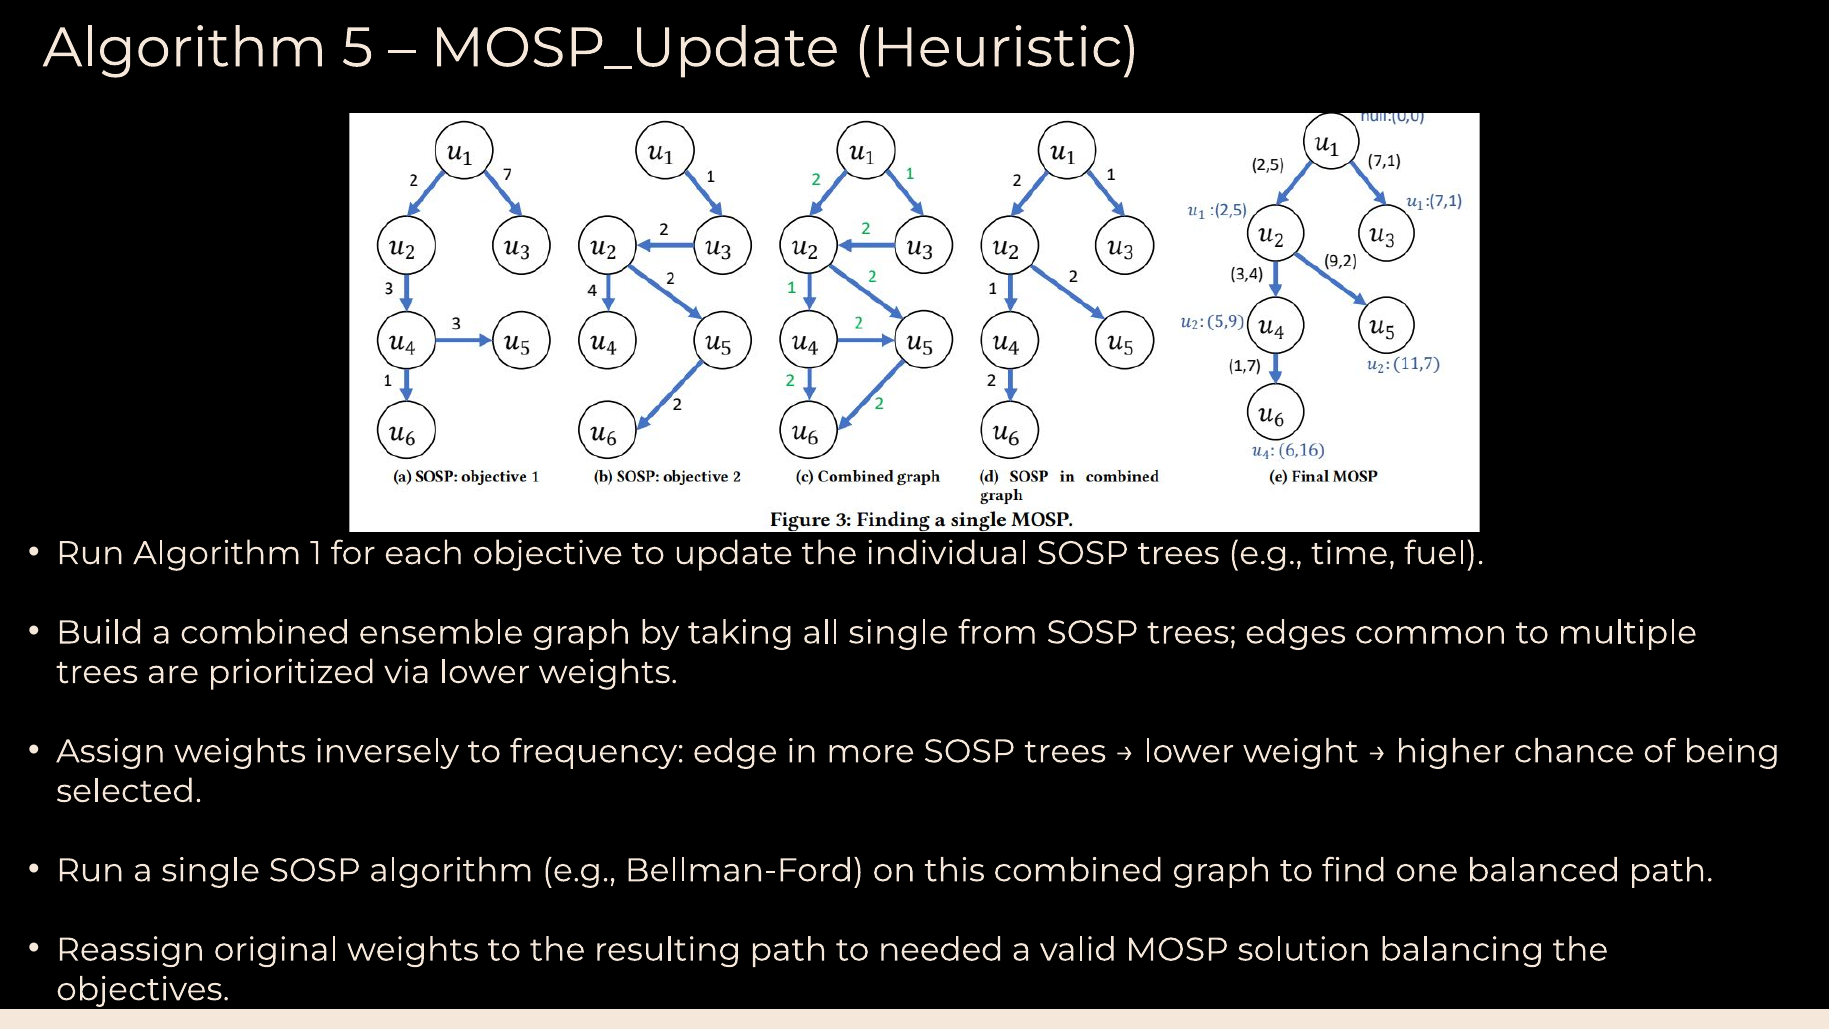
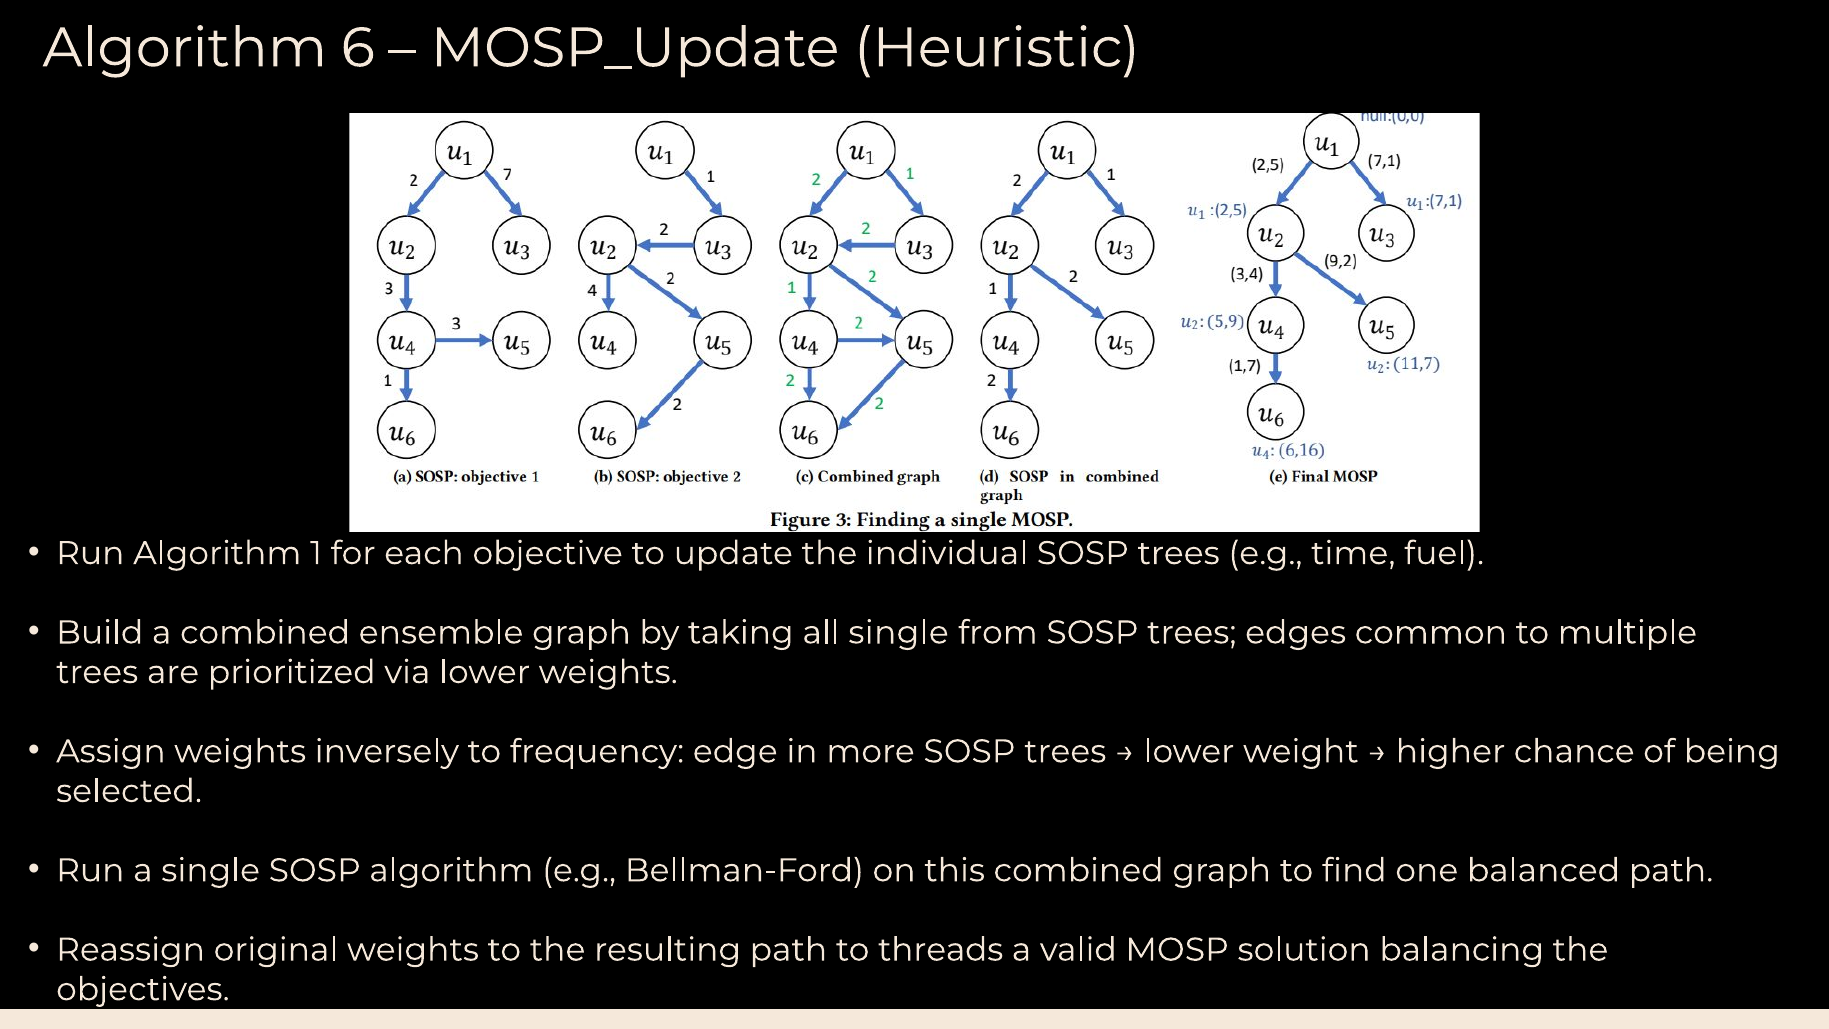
5: 5 -> 6 (358, 48)
needed: needed -> threads (941, 950)
